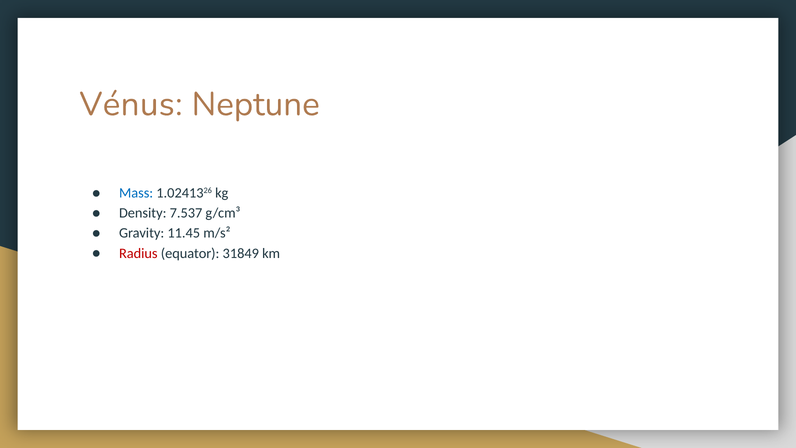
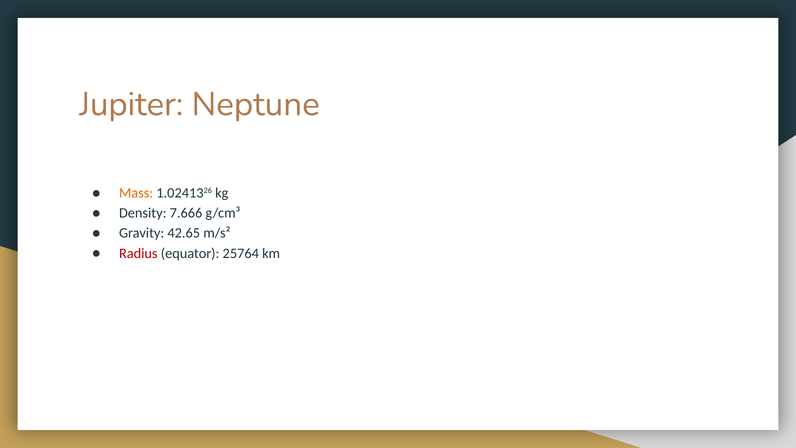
Vénus: Vénus -> Jupiter (131, 104)
Mass colour: blue -> orange (136, 193)
7.537: 7.537 -> 7.666 (186, 213)
11.45: 11.45 -> 42.65 (184, 233)
31849: 31849 -> 25764 (241, 253)
